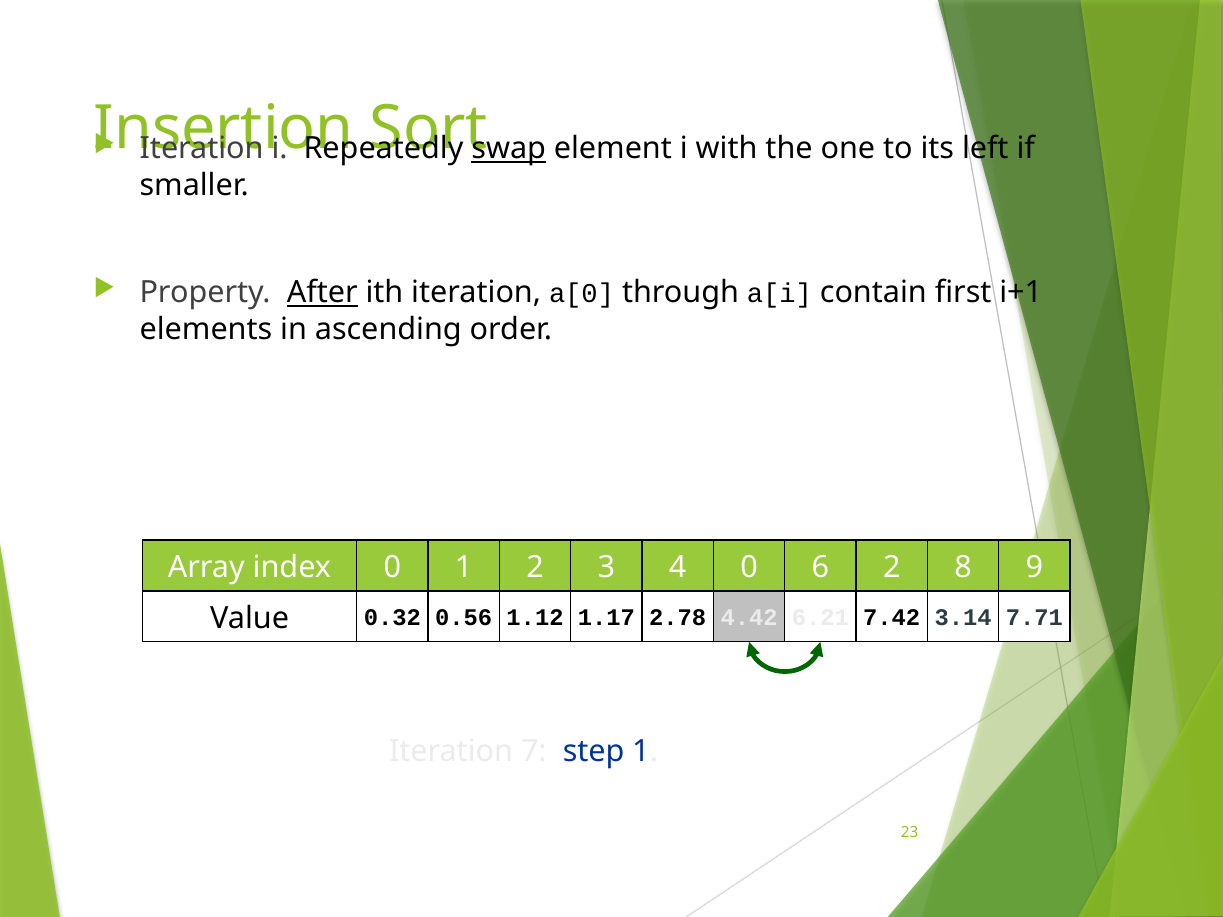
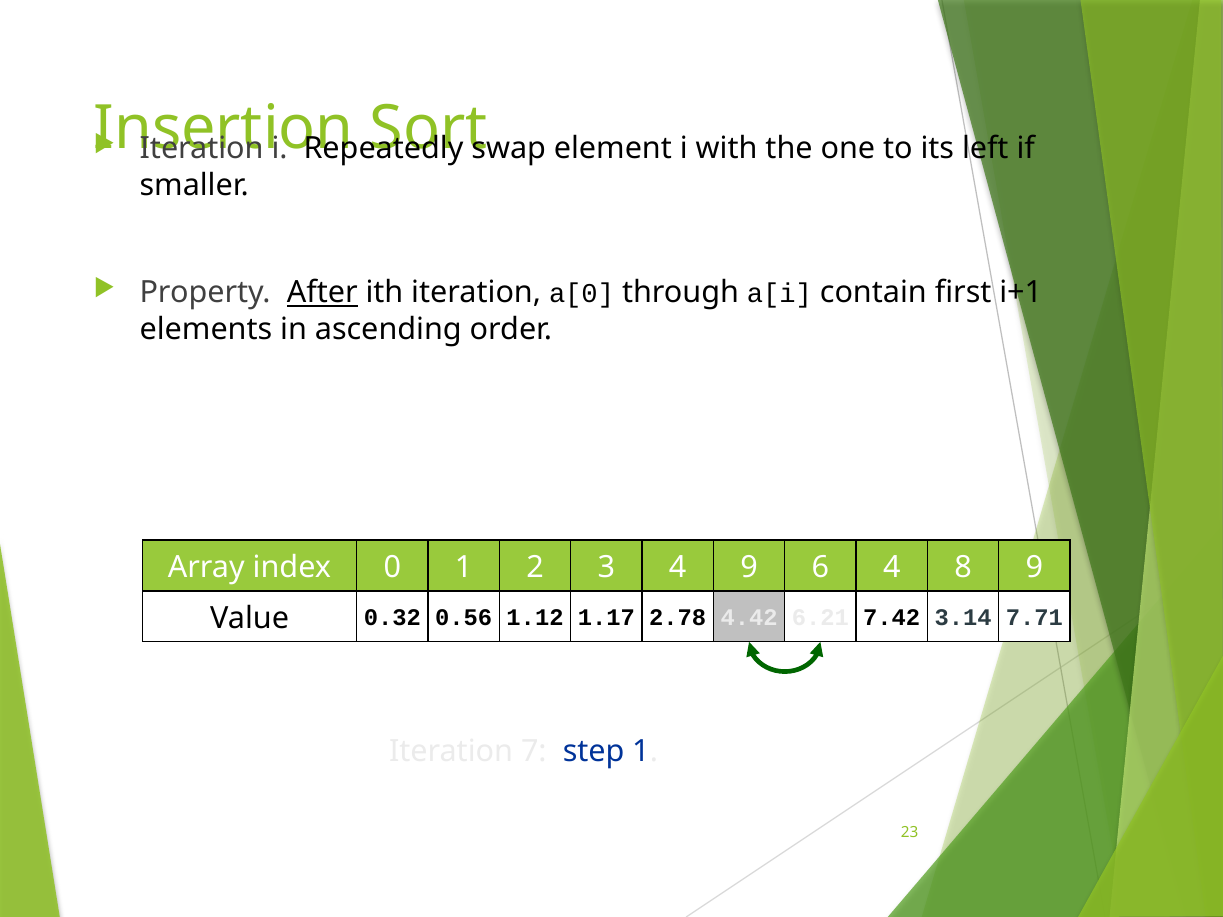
swap underline: present -> none (509, 149)
4 0: 0 -> 9 (749, 568)
6 2: 2 -> 4 (892, 568)
